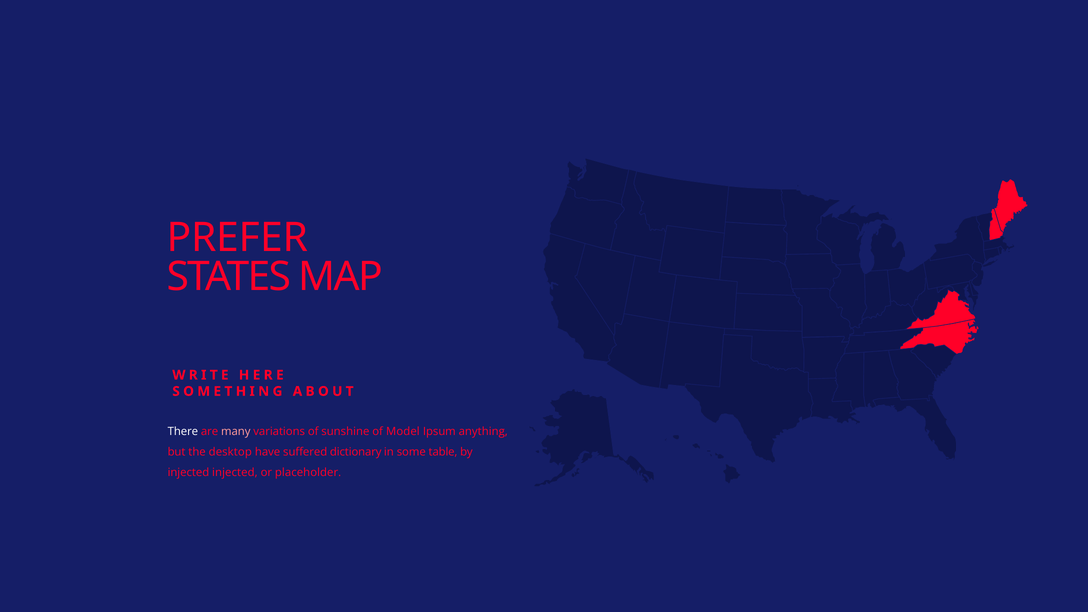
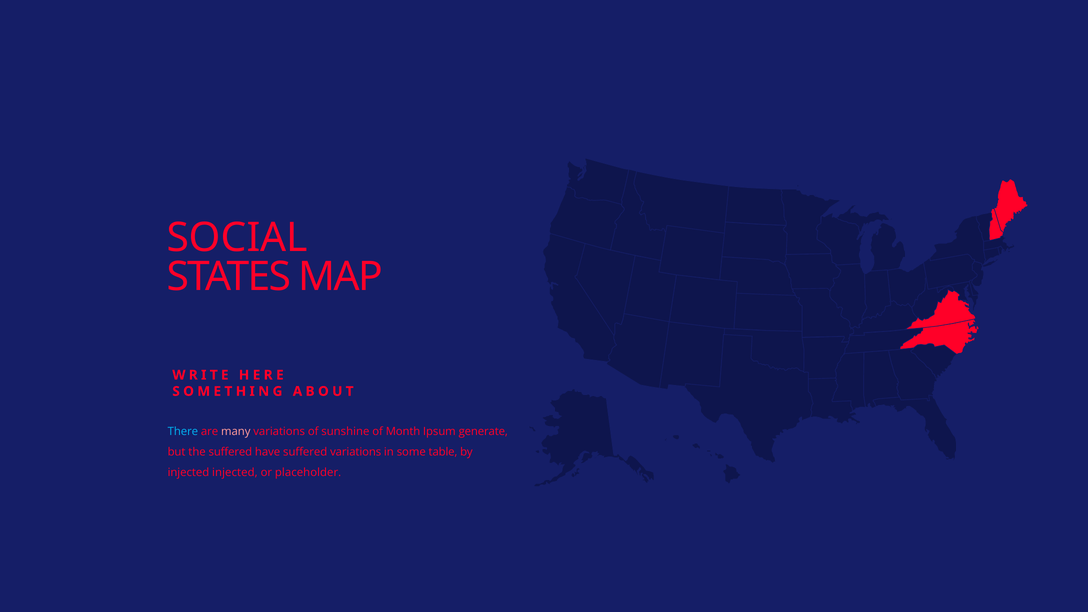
PREFER: PREFER -> SOCIAL (237, 238)
There colour: white -> light blue (183, 432)
Model: Model -> Month (403, 432)
anything: anything -> generate (483, 432)
the desktop: desktop -> suffered (230, 452)
suffered dictionary: dictionary -> variations (356, 452)
